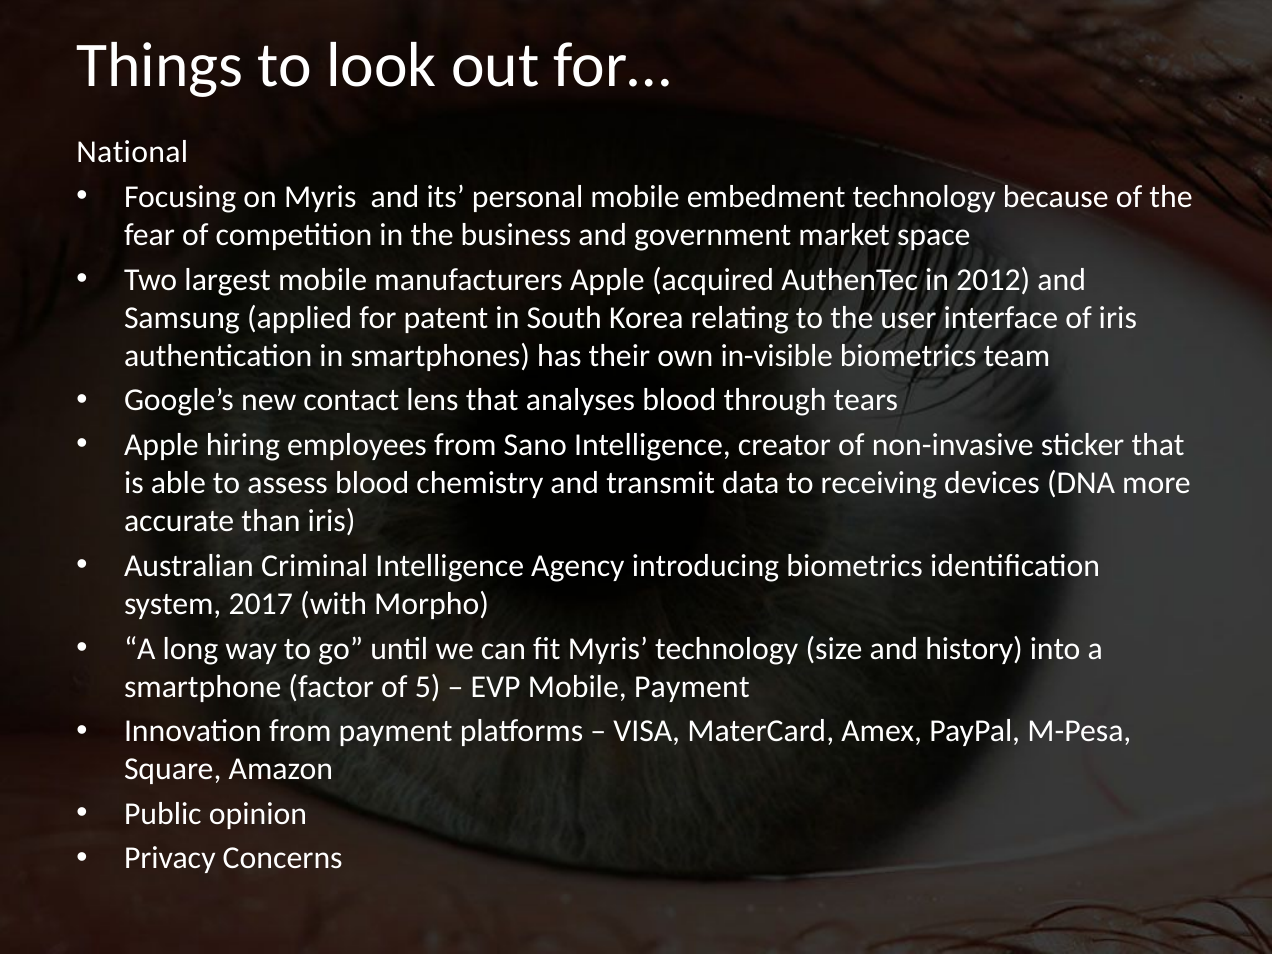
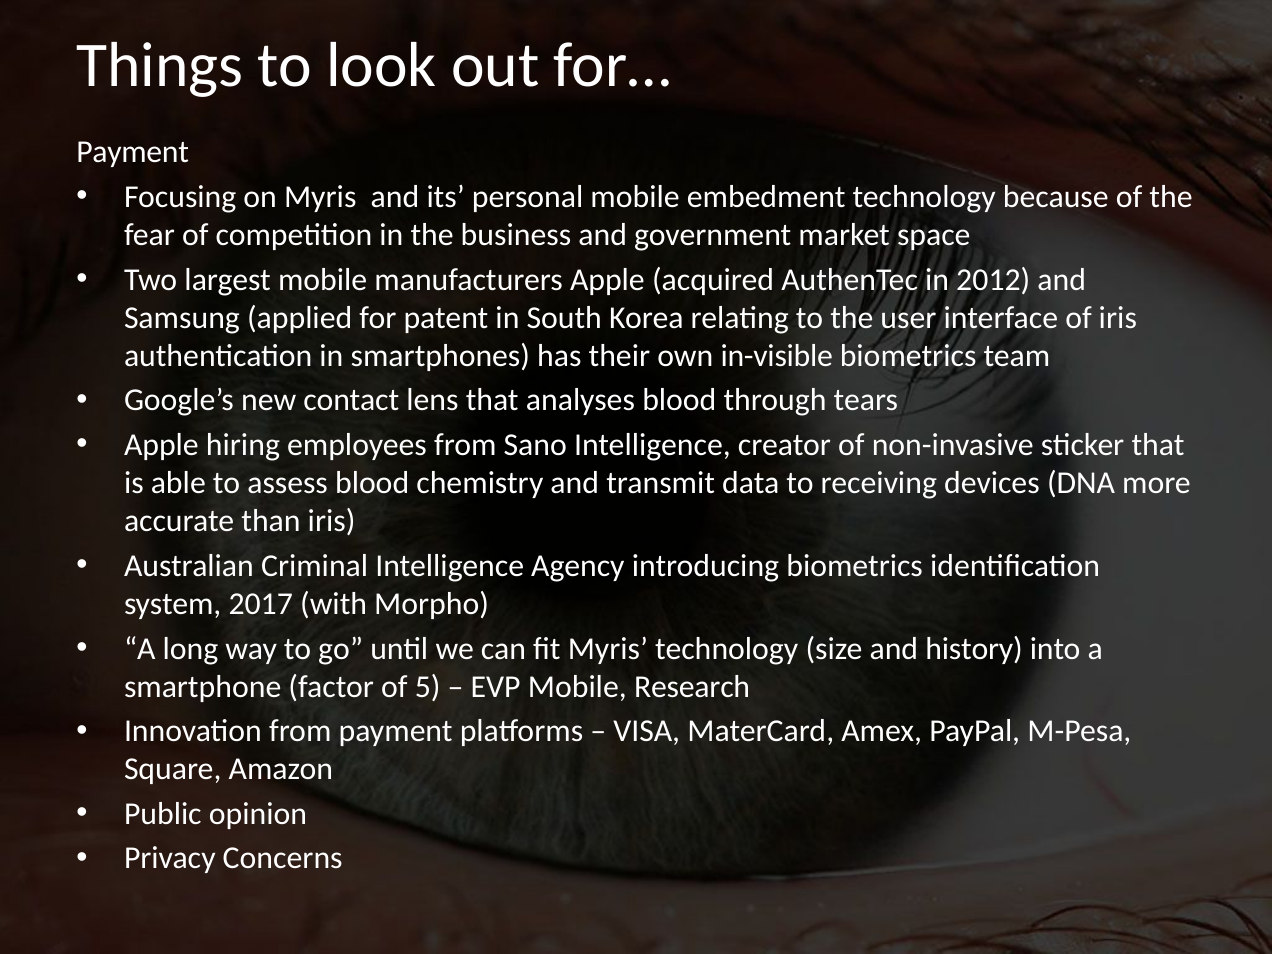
National: National -> Payment (133, 152)
Mobile Payment: Payment -> Research (692, 687)
